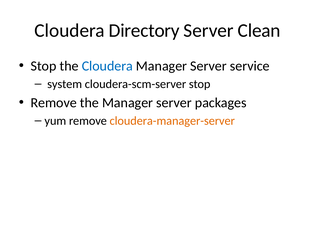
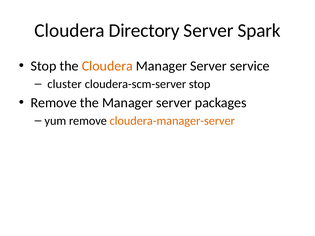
Clean: Clean -> Spark (259, 30)
Cloudera colour: blue -> orange (107, 66)
system: system -> cluster (65, 84)
